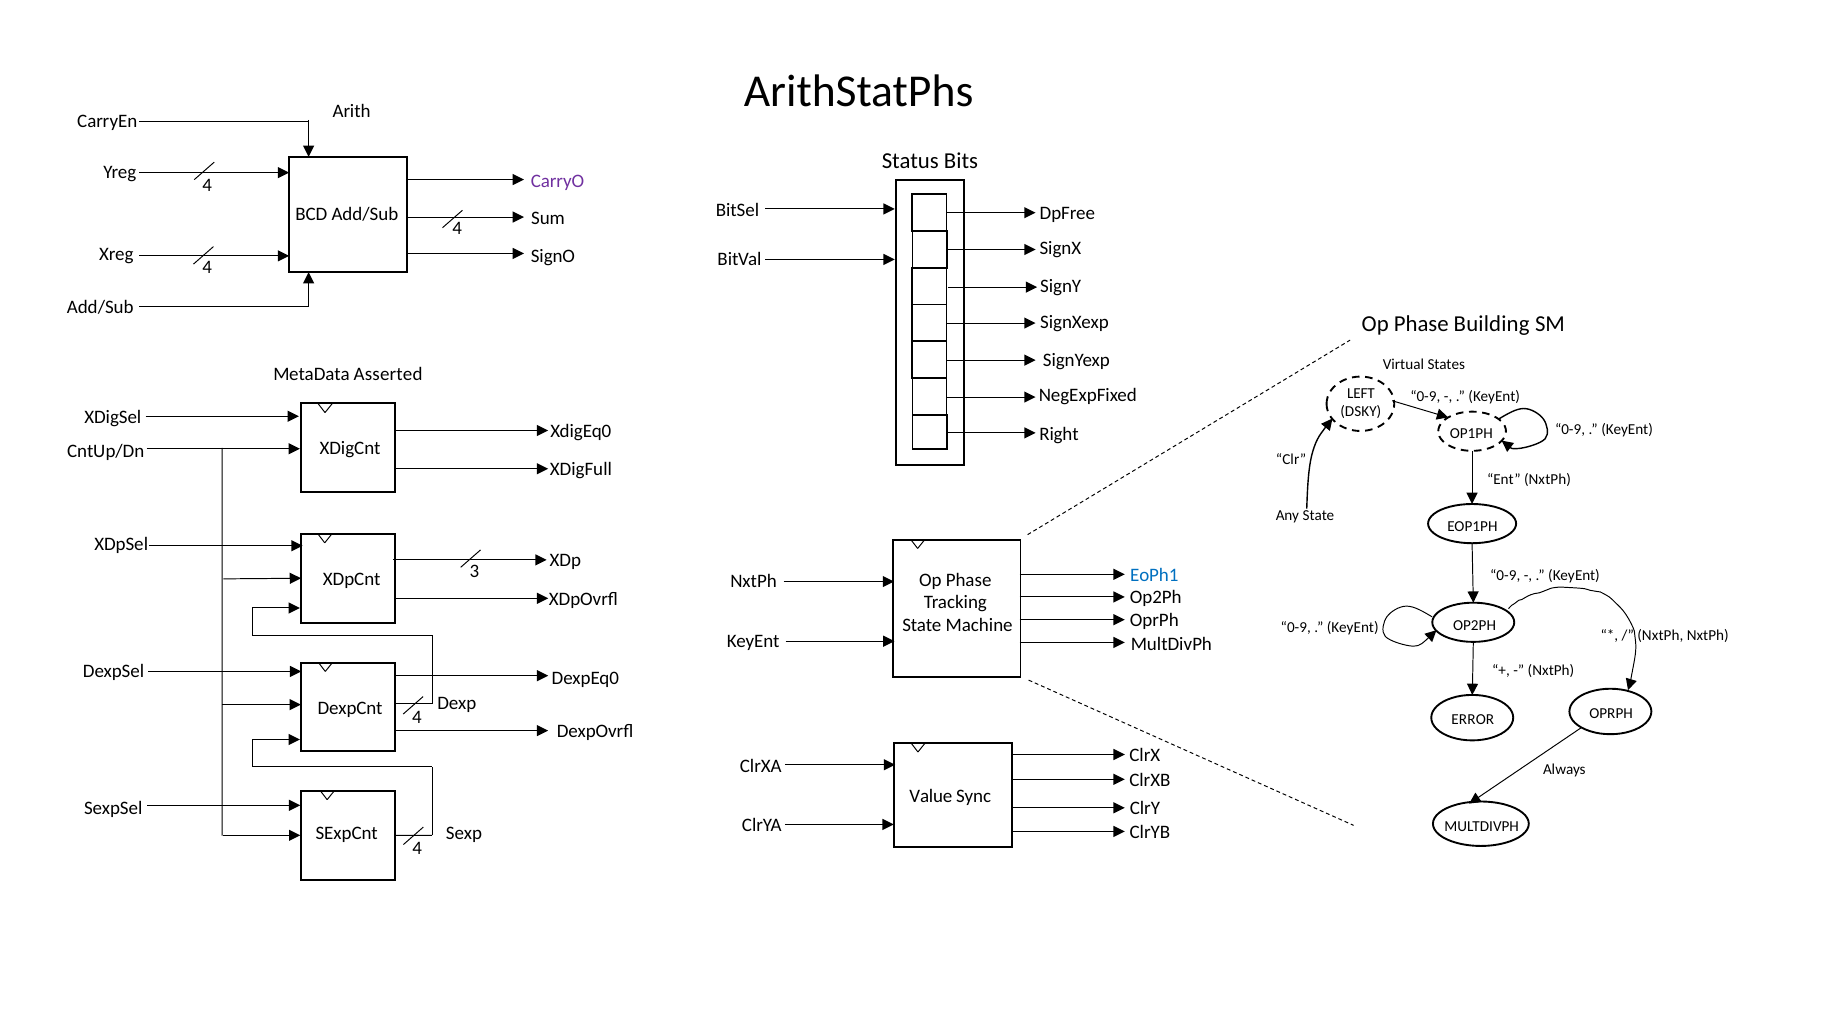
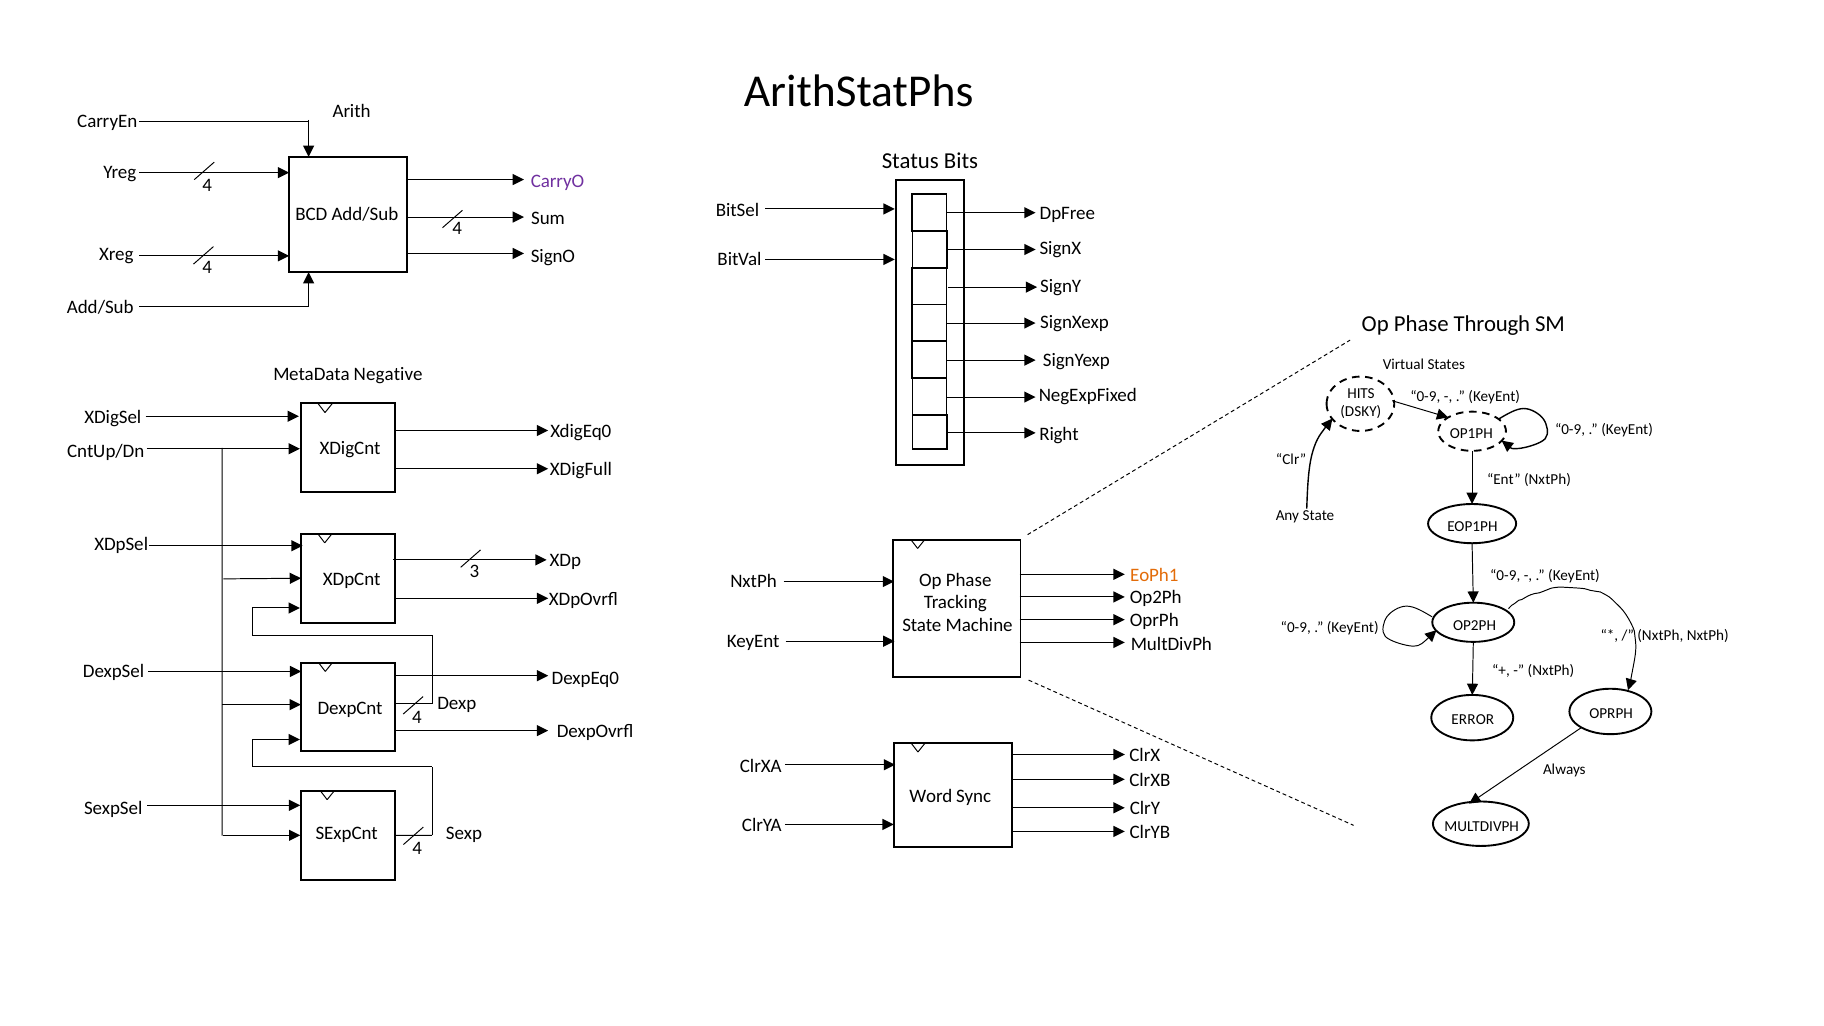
Building: Building -> Through (1492, 324)
Asserted: Asserted -> Negative (388, 374)
LEFT: LEFT -> HITS (1361, 394)
EoPh1 colour: blue -> orange (1154, 575)
Value: Value -> Word (931, 796)
